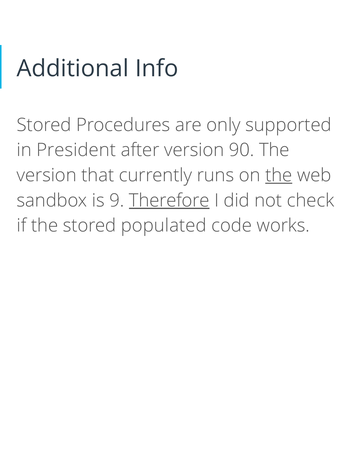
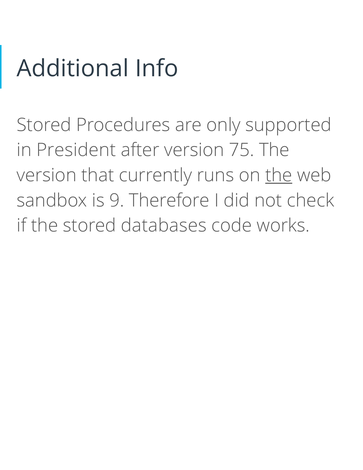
90: 90 -> 75 (242, 150)
Therefore underline: present -> none (169, 200)
populated: populated -> databases (164, 226)
